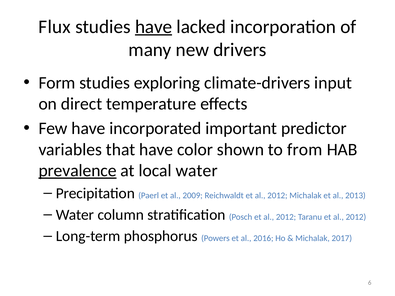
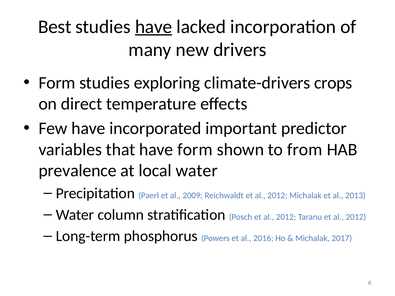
Flux: Flux -> Best (55, 27)
input: input -> crops (333, 83)
have color: color -> form (195, 150)
prevalence underline: present -> none (78, 171)
